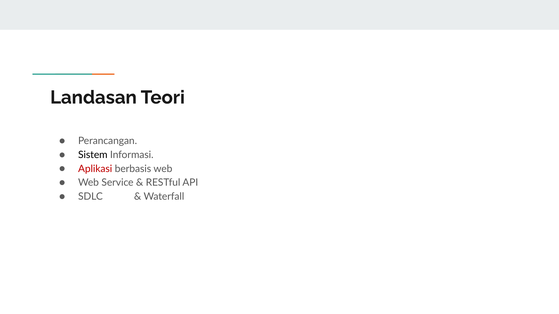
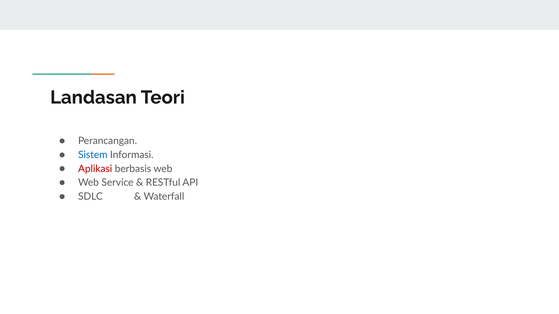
Sistem colour: black -> blue (93, 155)
